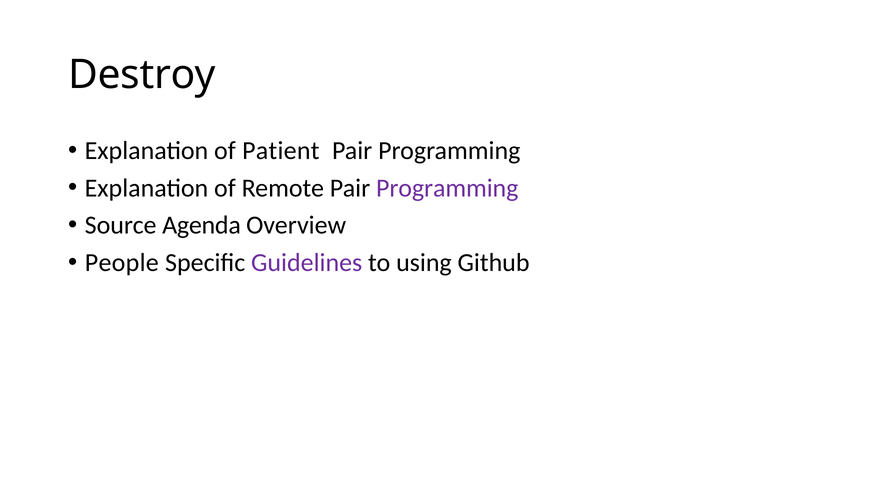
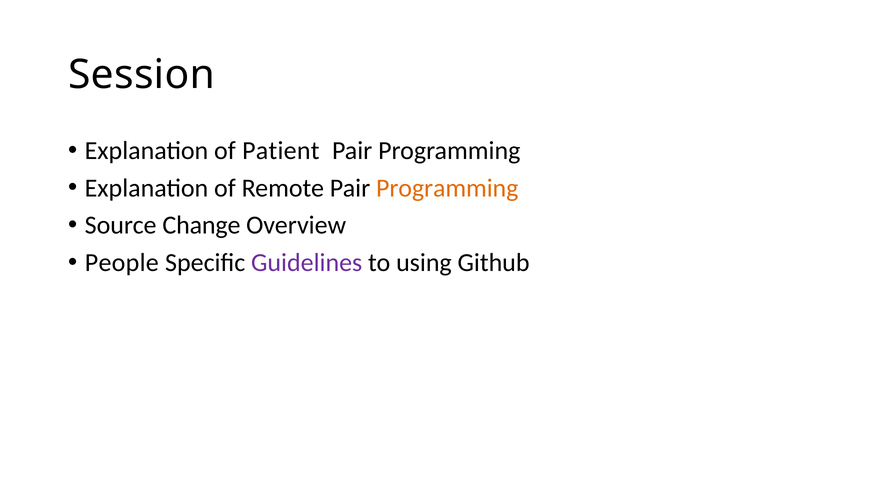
Destroy: Destroy -> Session (142, 75)
Programming colour: purple -> orange (447, 188)
Agenda: Agenda -> Change (201, 226)
